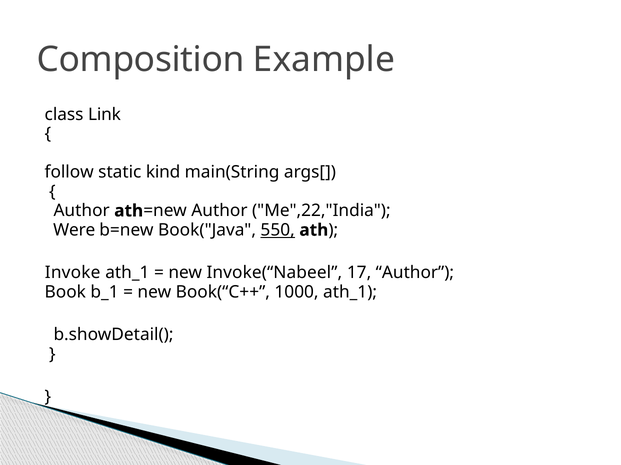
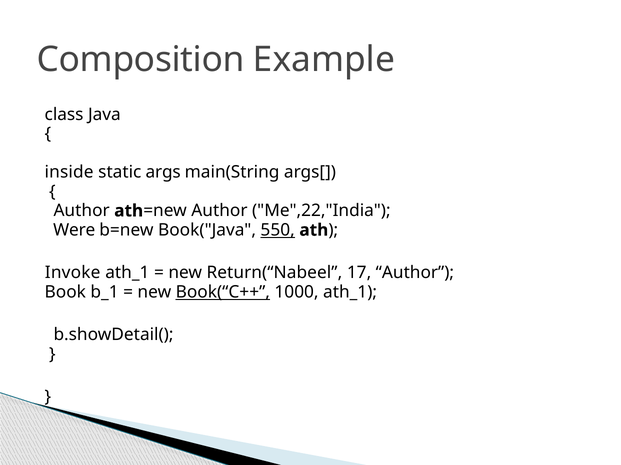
Link: Link -> Java (104, 115)
follow: follow -> inside (69, 172)
kind: kind -> args (163, 172)
Invoke(“Nabeel: Invoke(“Nabeel -> Return(“Nabeel (274, 273)
Book(“C++ underline: none -> present (223, 293)
